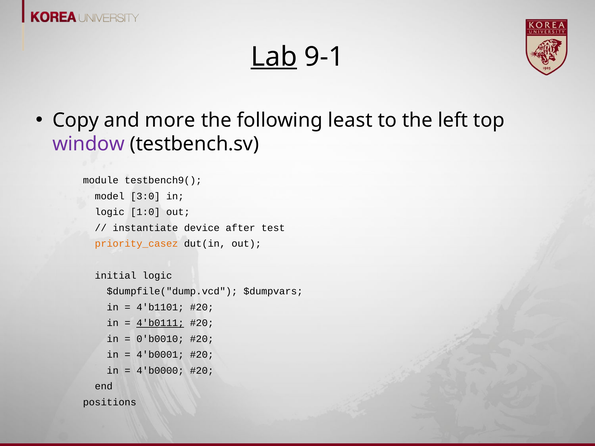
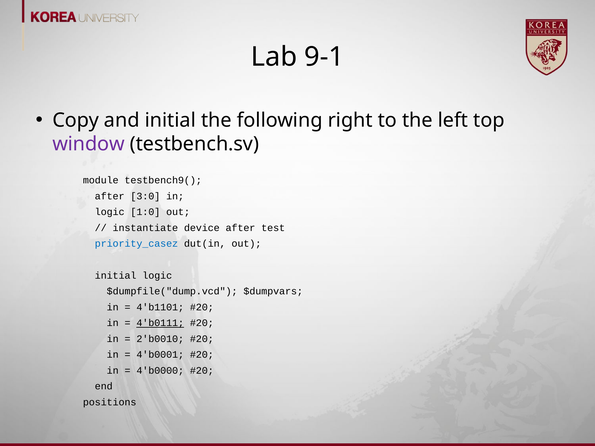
Lab underline: present -> none (274, 57)
and more: more -> initial (170, 120)
least: least -> right (350, 120)
model: model -> after (110, 196)
priority_casez colour: orange -> blue (136, 244)
0'b0010: 0'b0010 -> 2'b0010 (160, 339)
